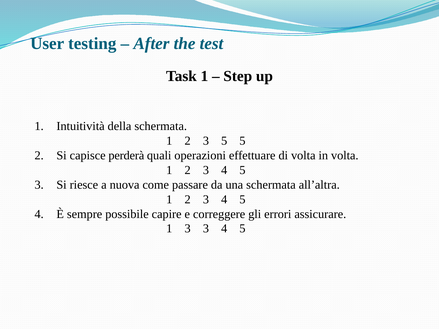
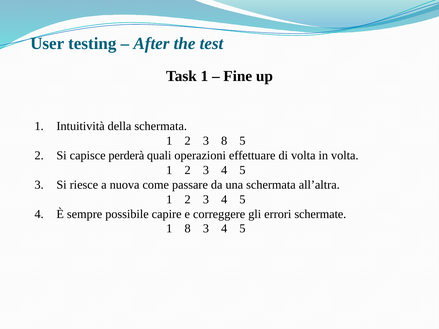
Step: Step -> Fine (238, 76)
3 5: 5 -> 8 (224, 141)
assicurare: assicurare -> schermate (320, 214)
1 3: 3 -> 8 (188, 229)
